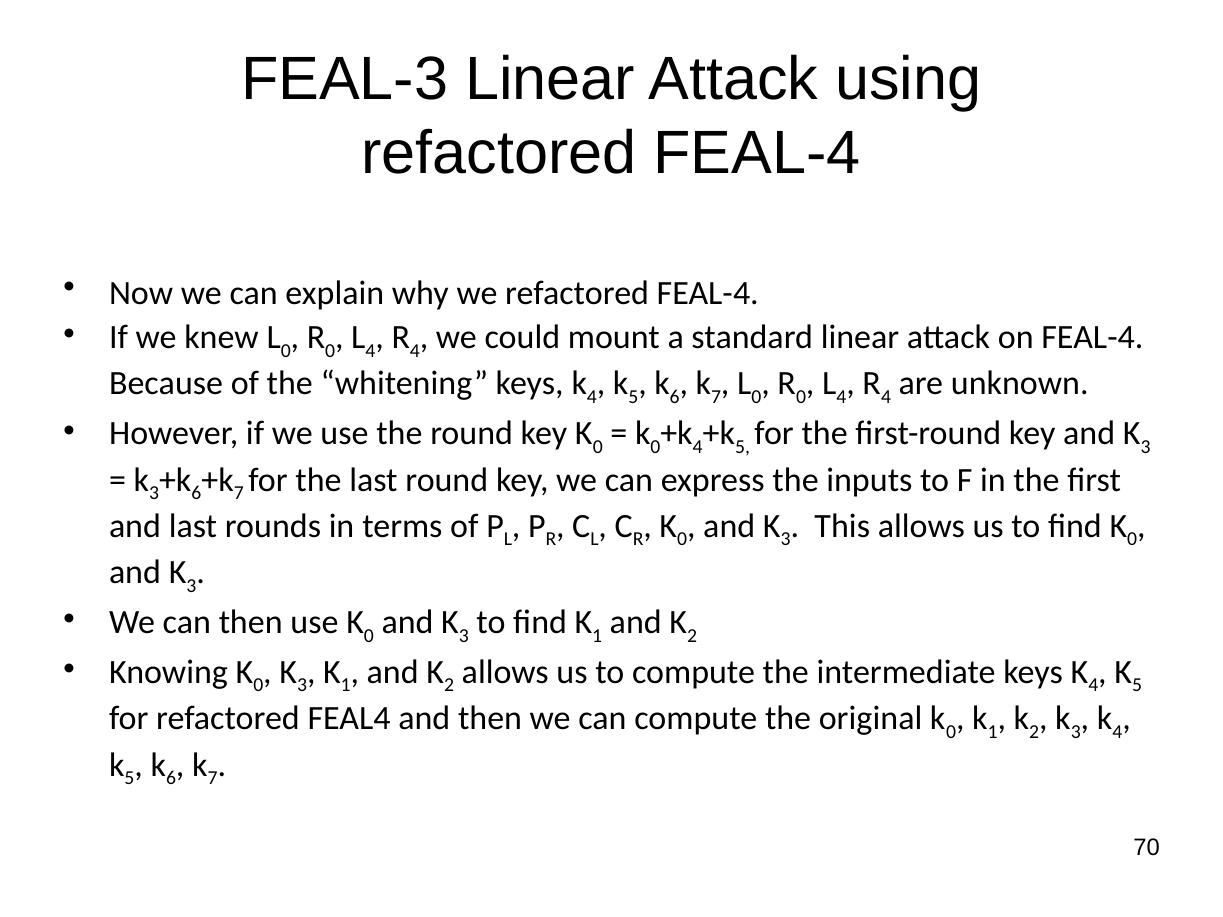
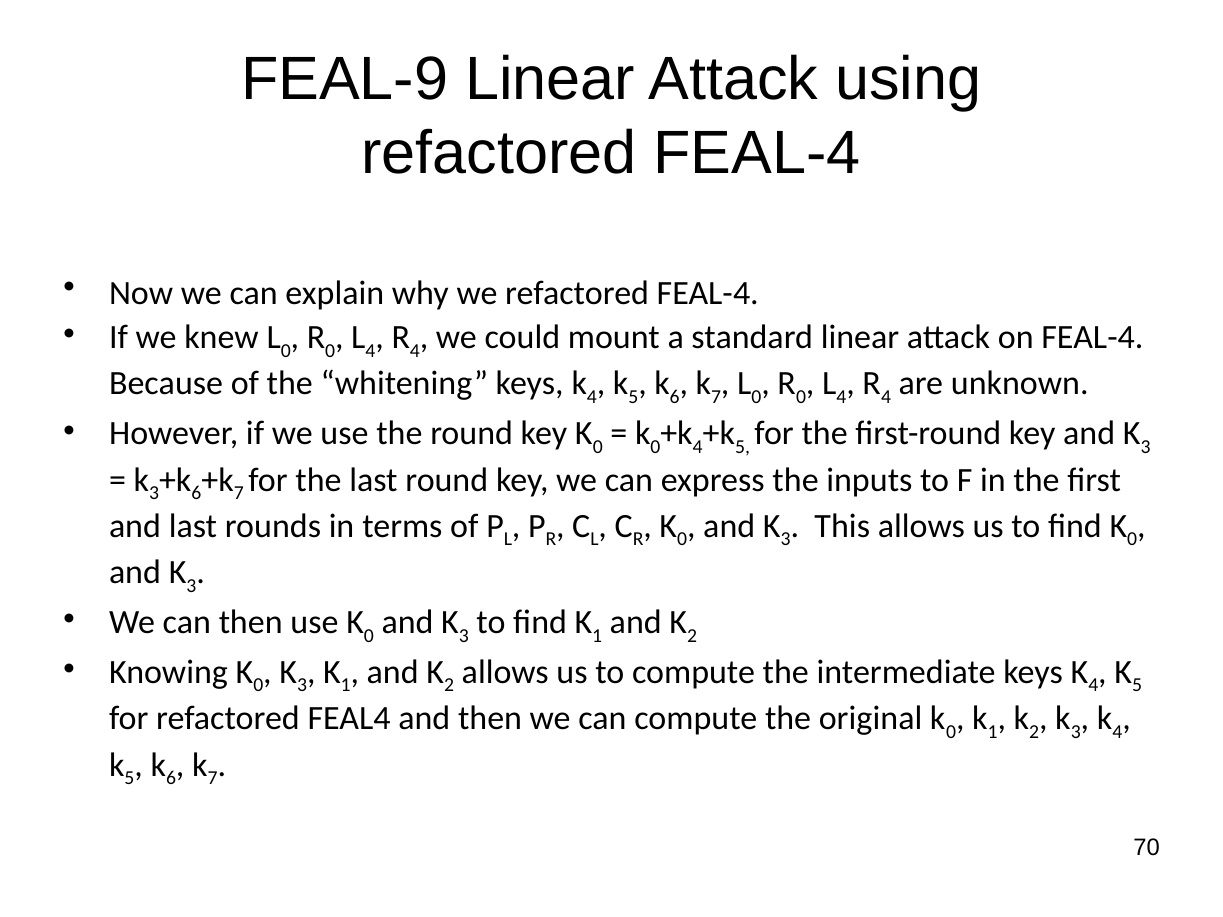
FEAL-3: FEAL-3 -> FEAL-9 (345, 80)
